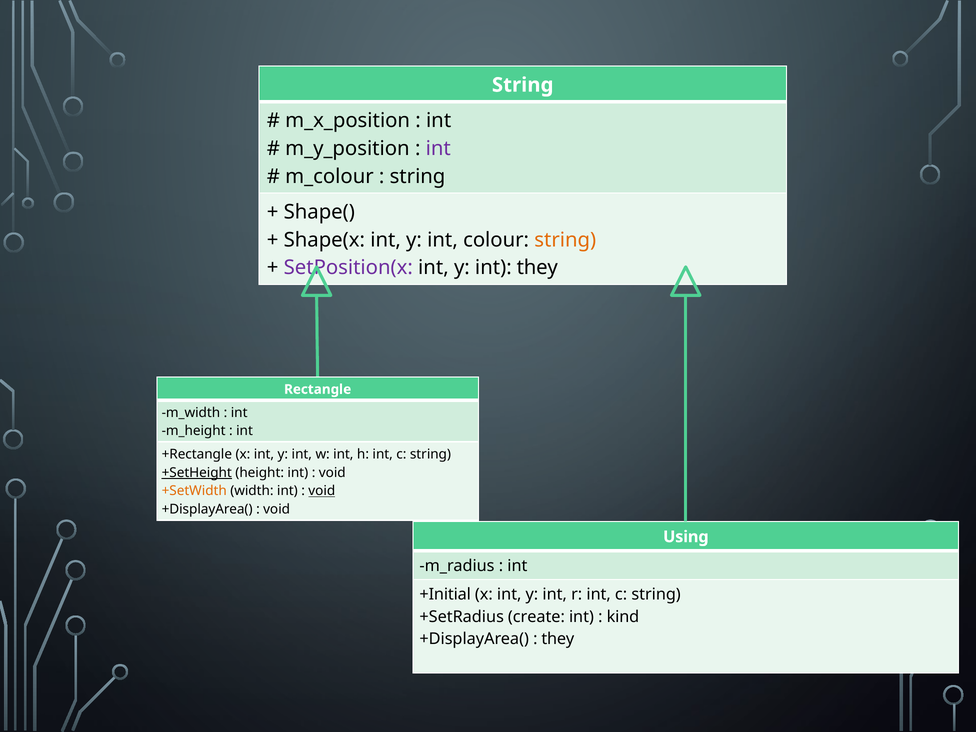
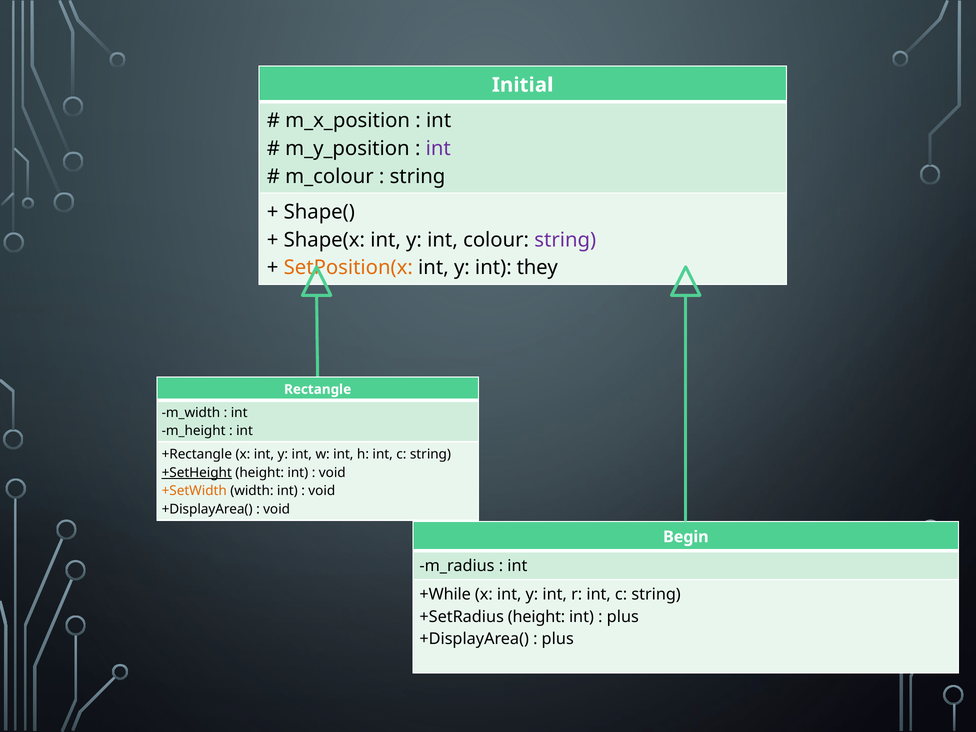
String: String -> Initial (523, 85)
string colour: orange -> purple (565, 240)
SetPosition(x colour: purple -> orange (348, 268)
void underline: present -> none (322, 491)
Using: Using -> Begin (686, 537)
+Initial: +Initial -> +While (445, 595)
+SetRadius create: create -> height (536, 617)
kind: kind -> plus (623, 617)
they: they -> plus (558, 639)
